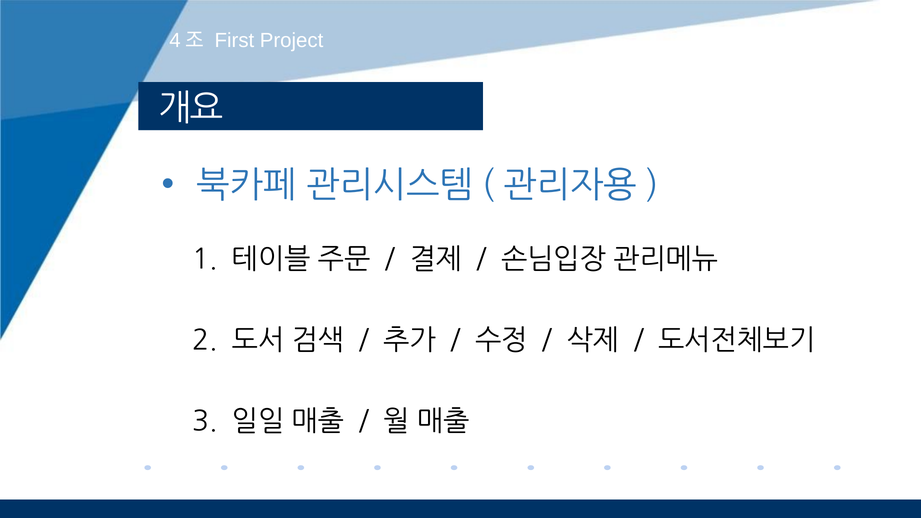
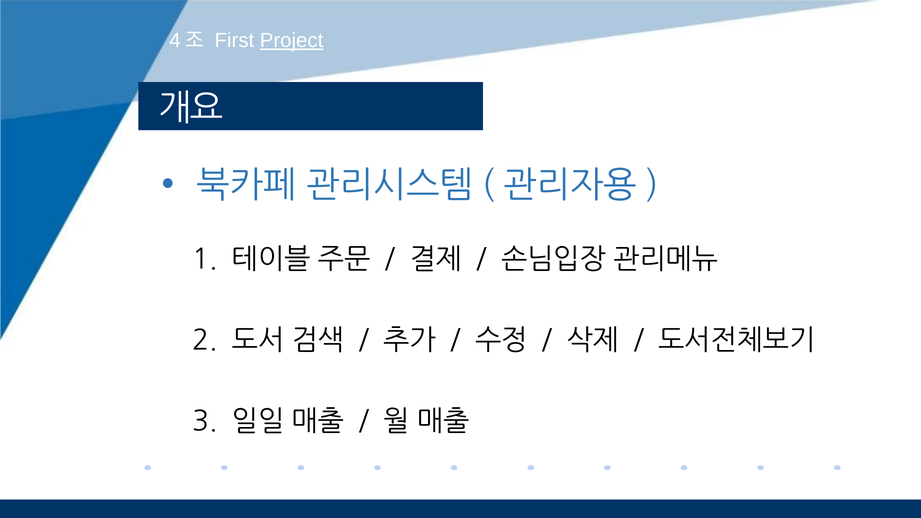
Project underline: none -> present (292, 41)
